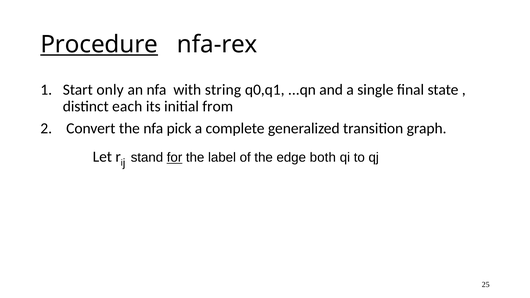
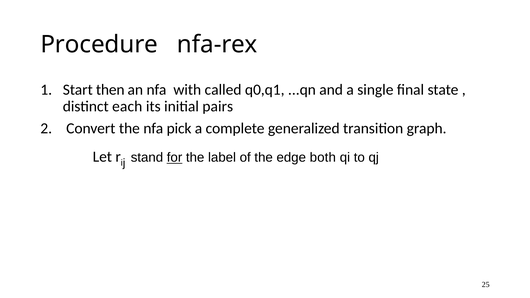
Procedure underline: present -> none (99, 45)
only: only -> then (110, 90)
string: string -> called (223, 90)
from: from -> pairs (218, 106)
